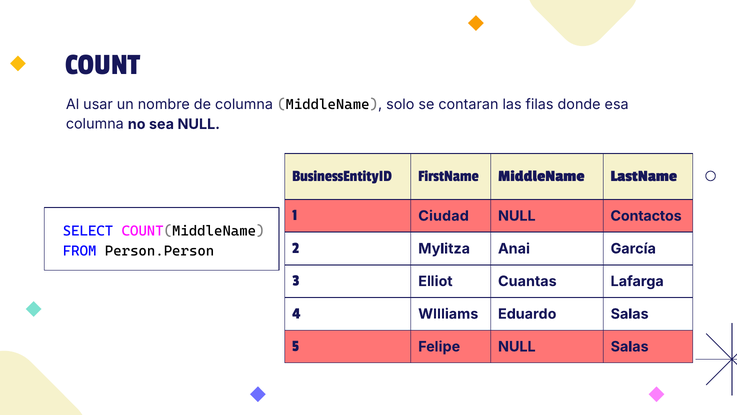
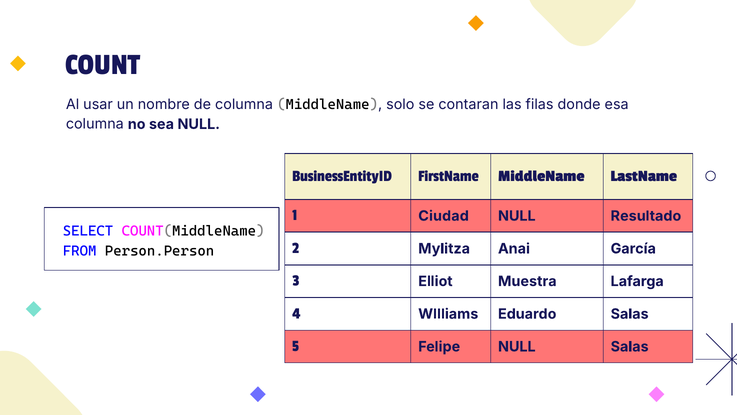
Contactos: Contactos -> Resultado (646, 216)
Cuantas: Cuantas -> Muestra (527, 281)
